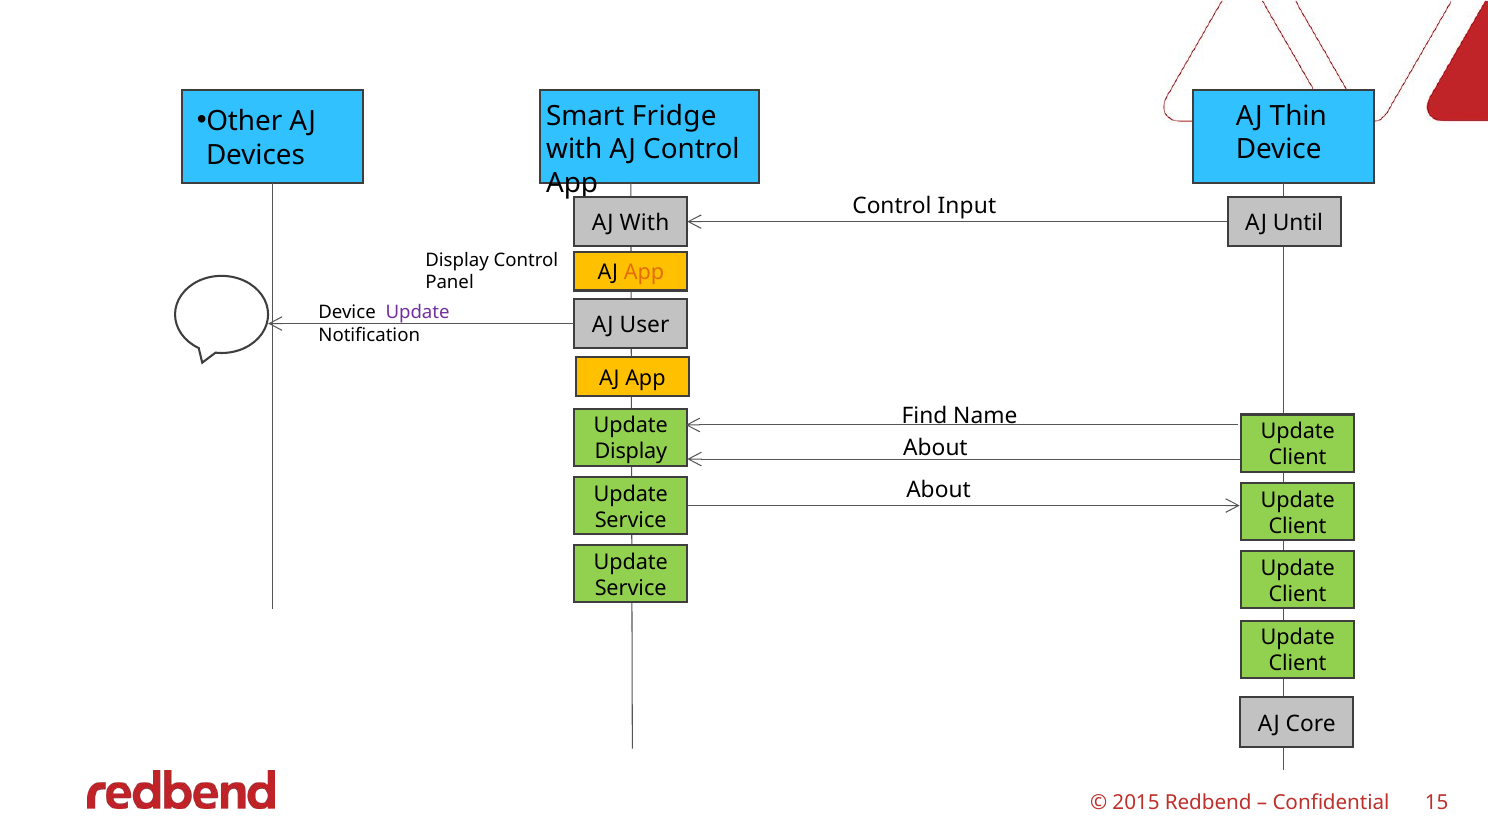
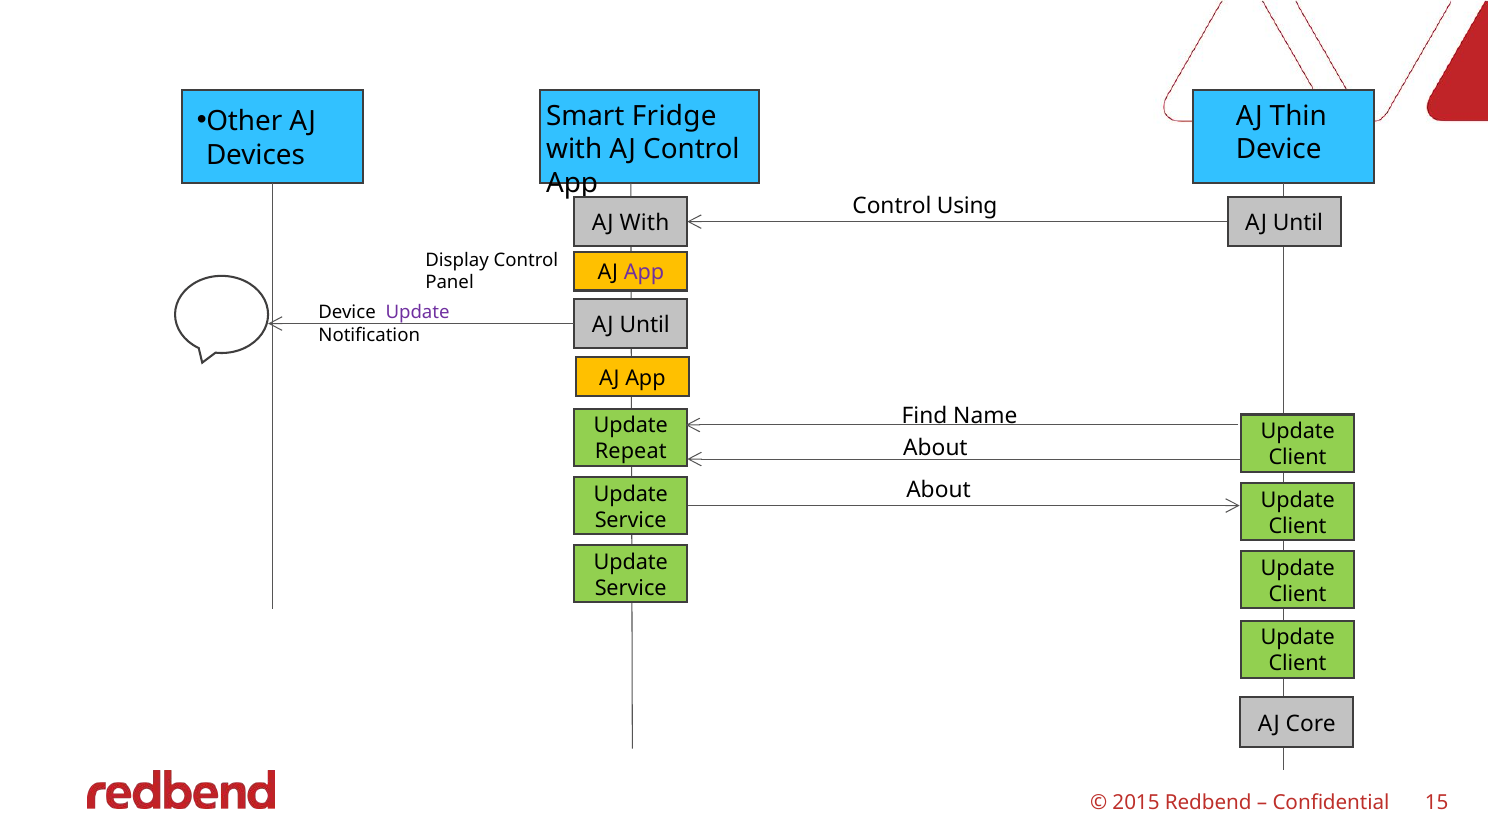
Input: Input -> Using (967, 206)
App colour: orange -> purple (644, 273)
User: User -> Until (645, 325)
Display: Display -> Repeat (631, 452)
